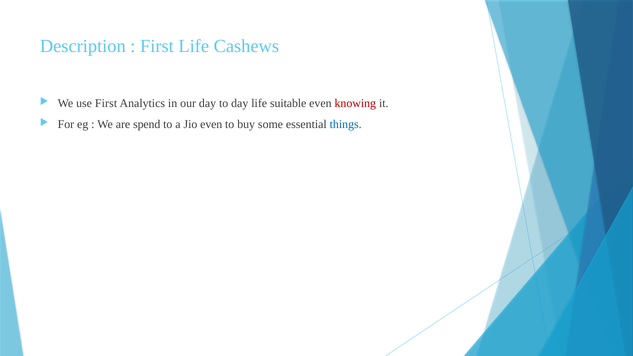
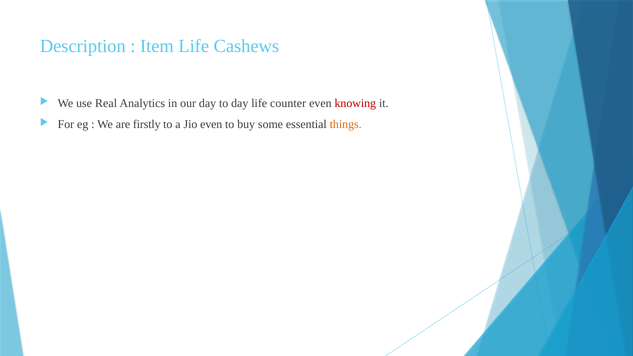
First: First -> Item (157, 46)
use First: First -> Real (106, 104)
suitable: suitable -> counter (288, 104)
spend: spend -> firstly (147, 124)
things colour: blue -> orange (346, 124)
